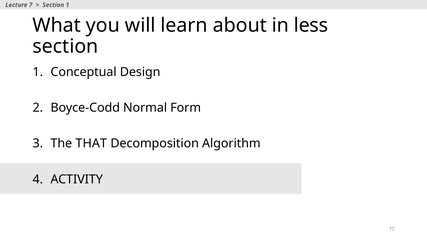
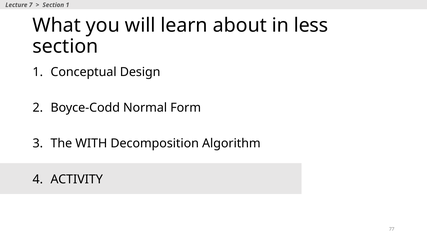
THAT: THAT -> WITH (91, 144)
